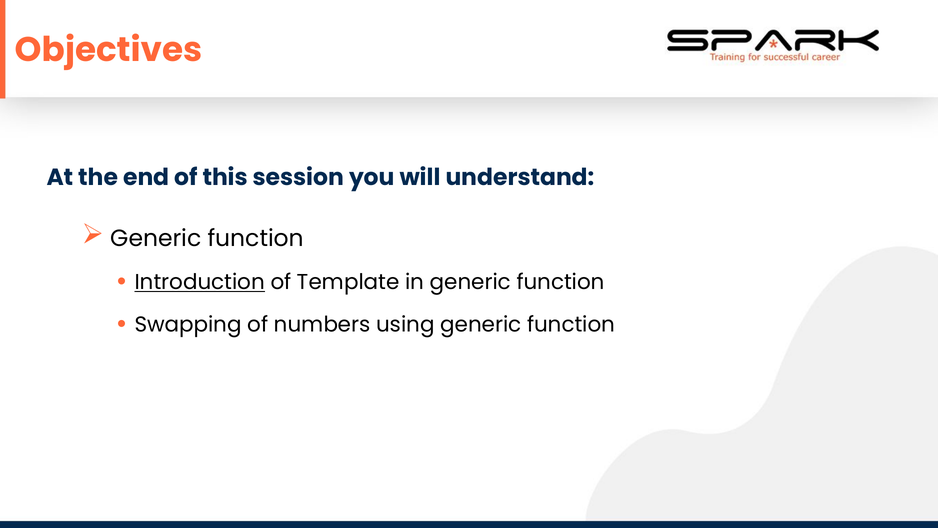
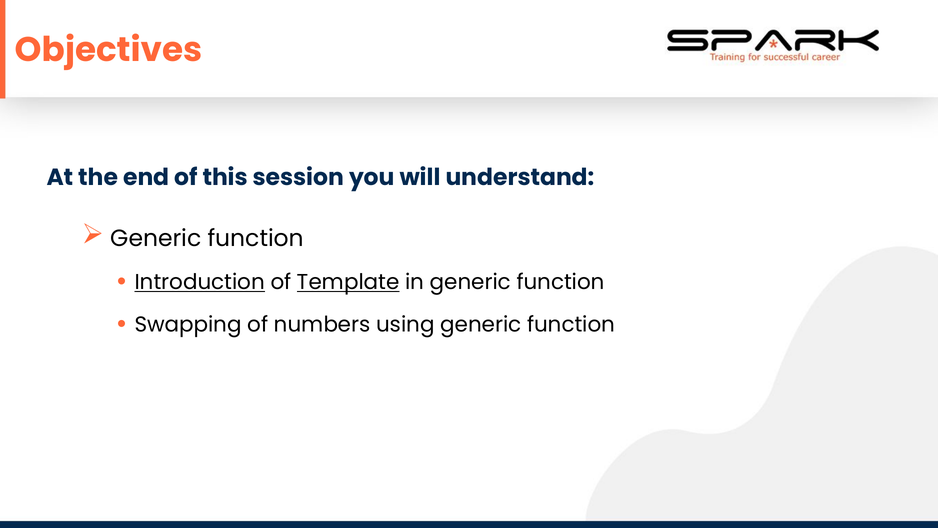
Template underline: none -> present (348, 282)
